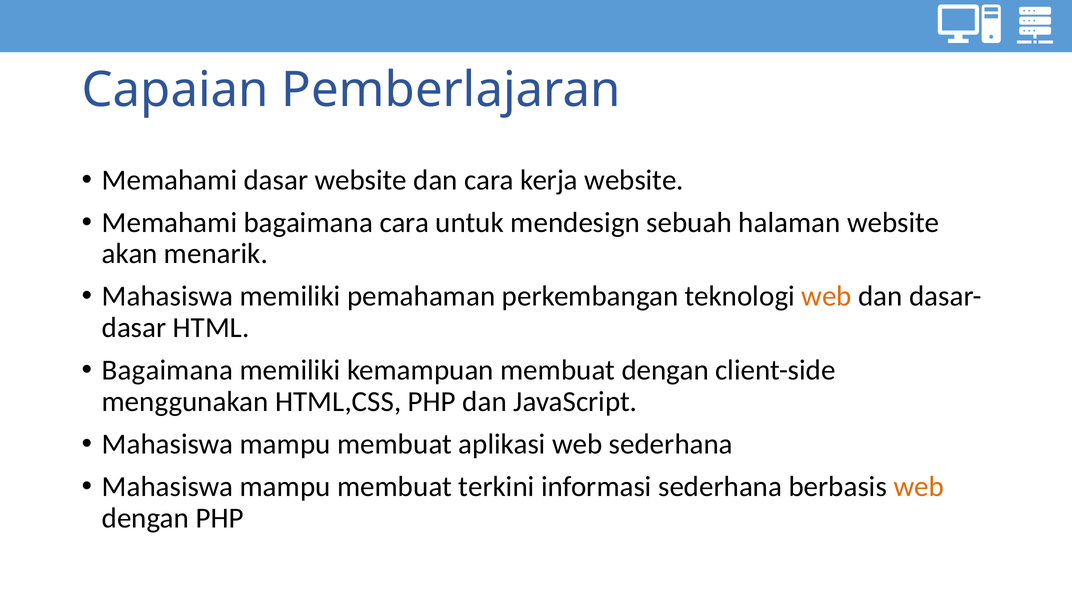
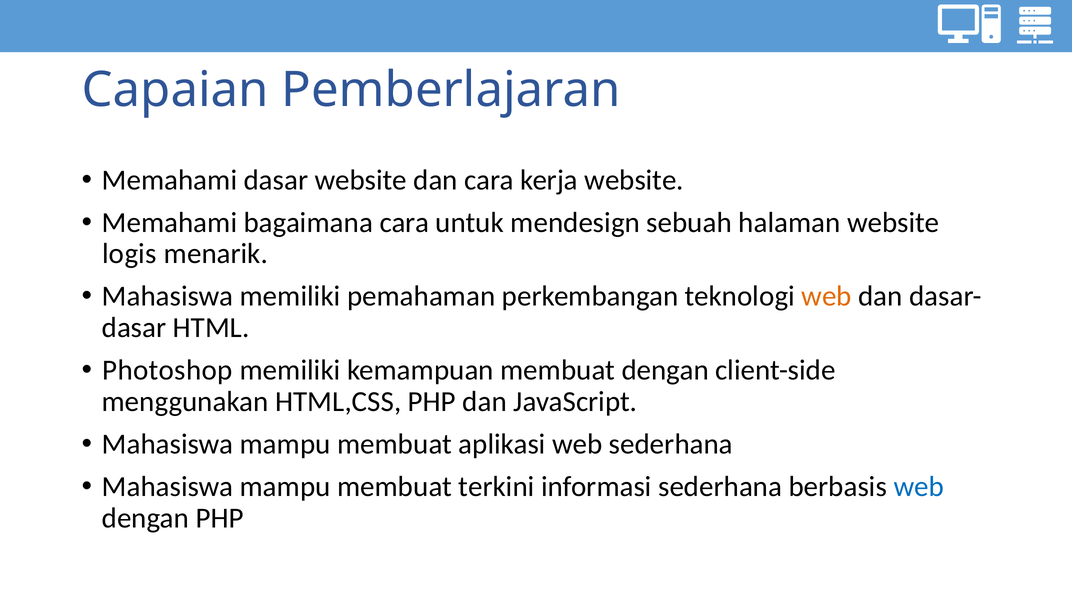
akan: akan -> logis (129, 254)
Bagaimana: Bagaimana -> Photoshop (167, 370)
web colour: orange -> blue (919, 487)
